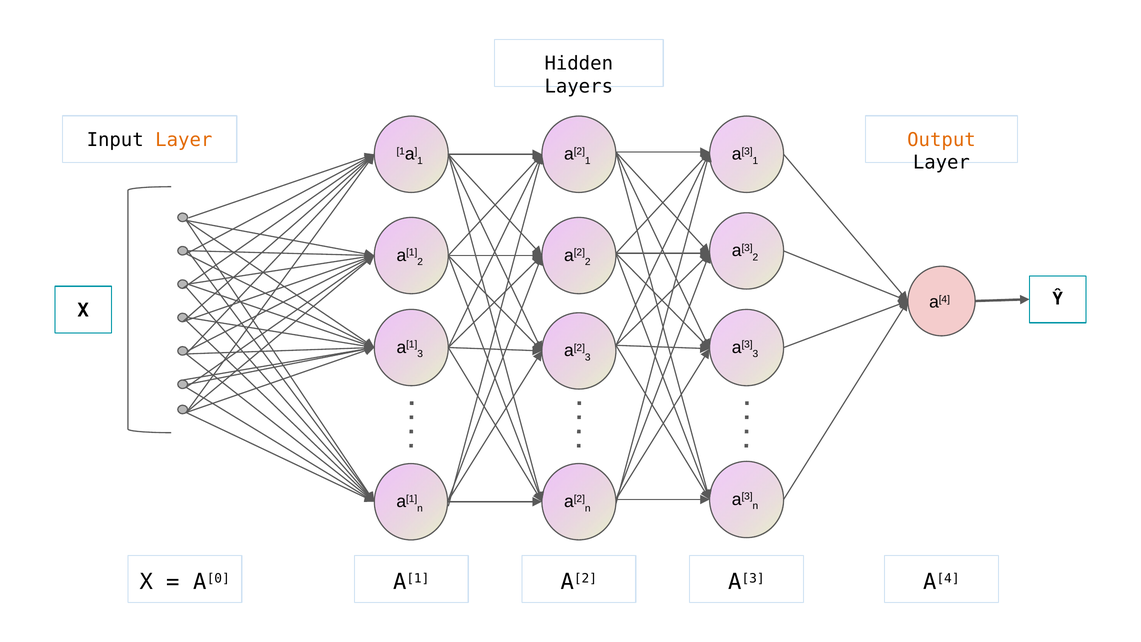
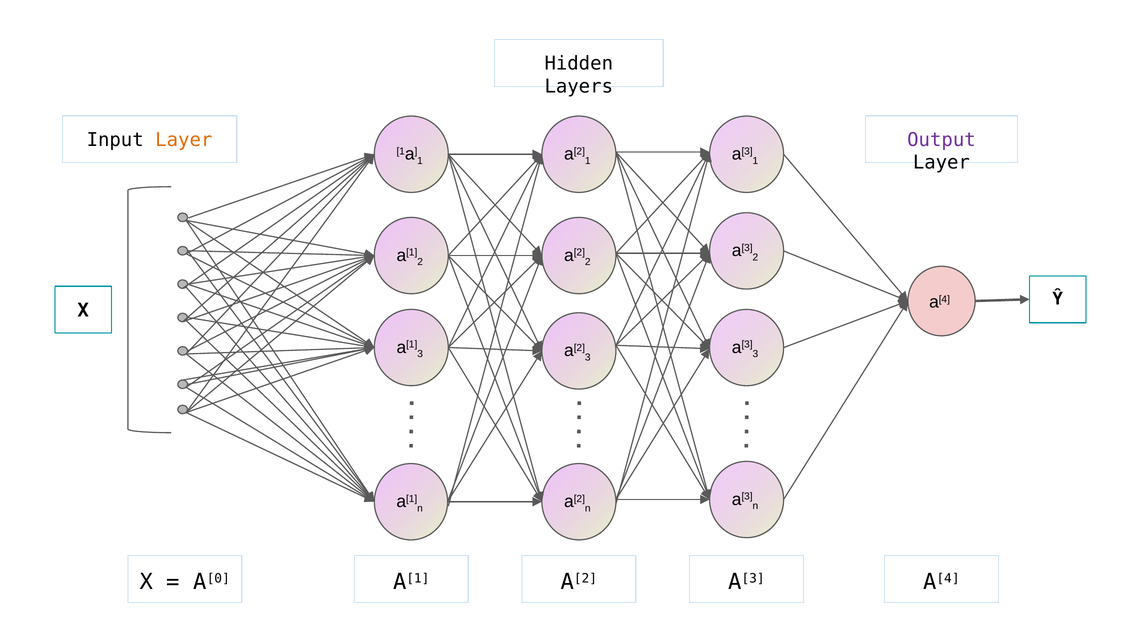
Output colour: orange -> purple (941, 140)
